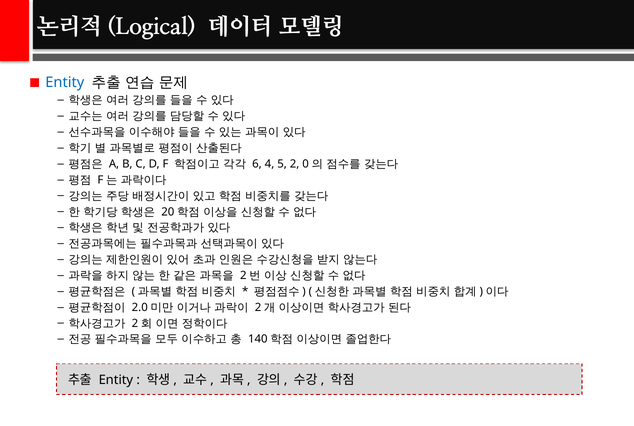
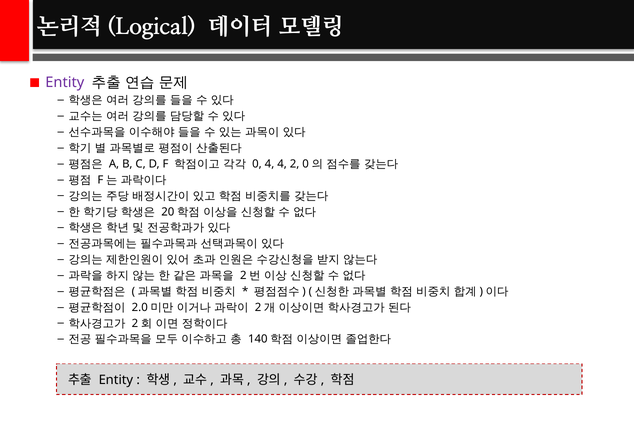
Entity colour: blue -> purple (65, 83)
6: 6 -> 0 (257, 164)
4 5: 5 -> 4 (282, 164)
